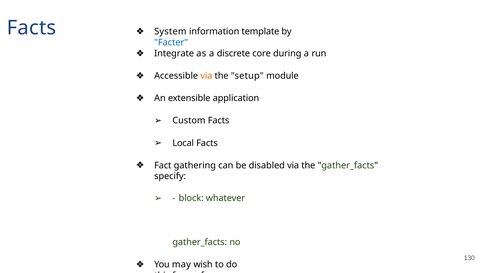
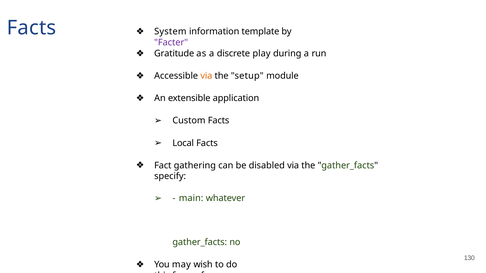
Facter colour: blue -> purple (171, 43)
Integrate: Integrate -> Gratitude (174, 54)
core: core -> play (262, 54)
block: block -> main (191, 198)
